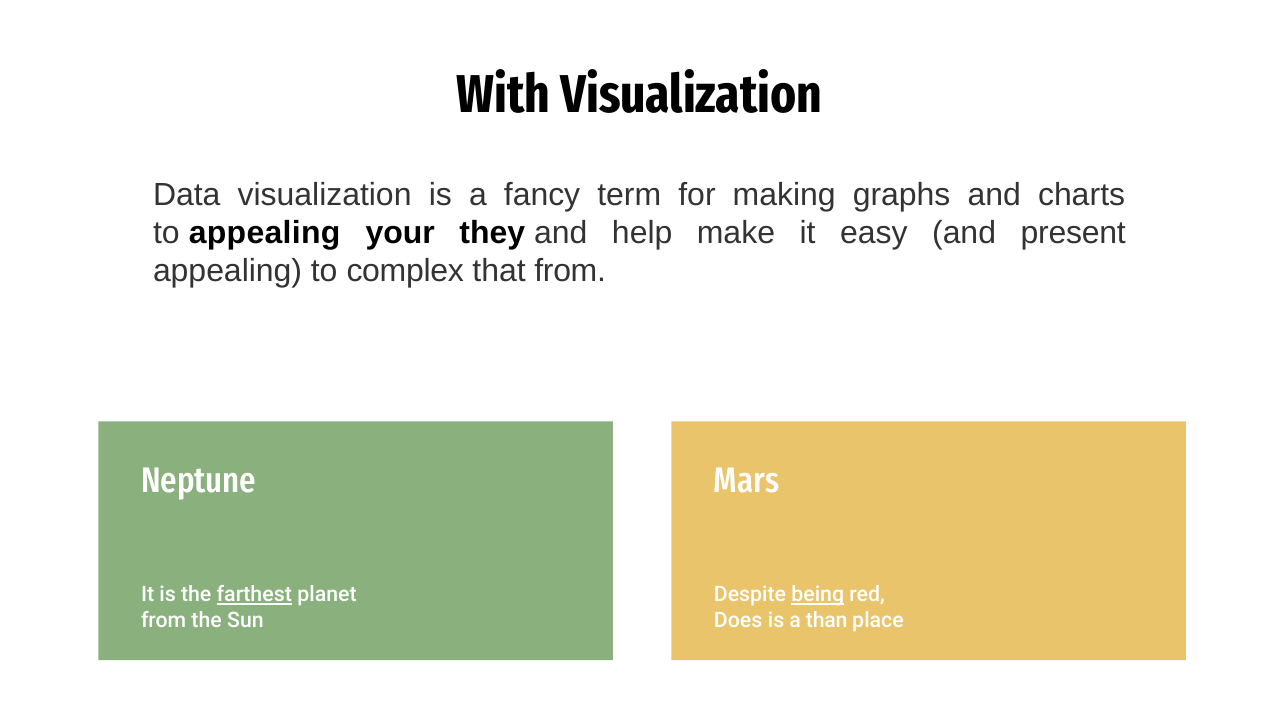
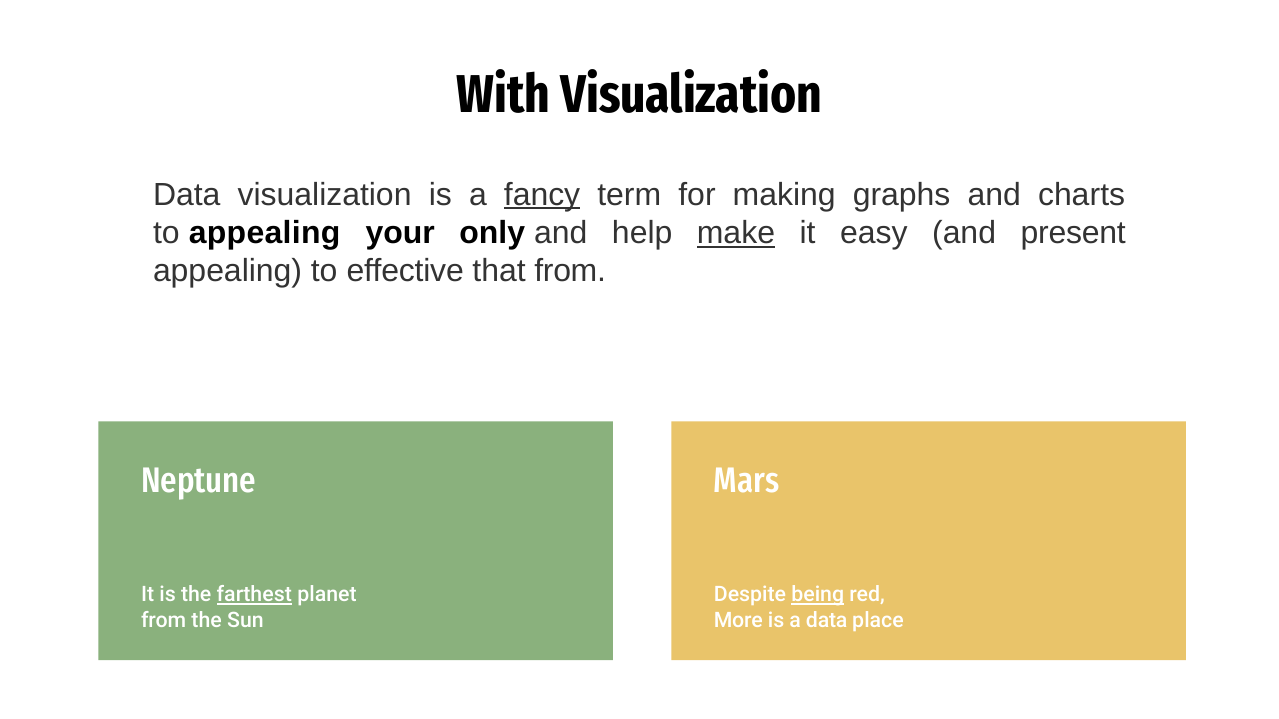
fancy underline: none -> present (542, 195)
they: they -> only (492, 233)
make underline: none -> present (736, 233)
complex: complex -> effective (405, 272)
Does: Does -> More (738, 621)
a than: than -> data (827, 621)
